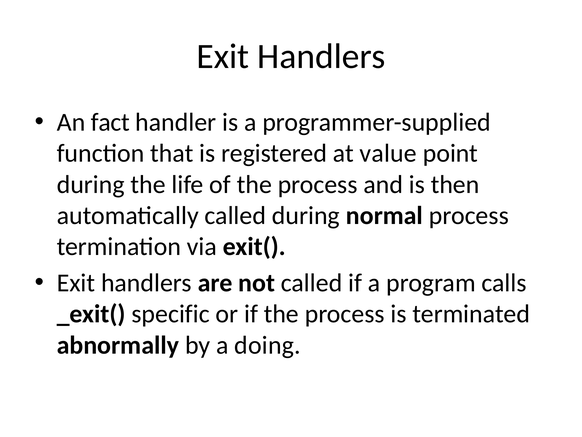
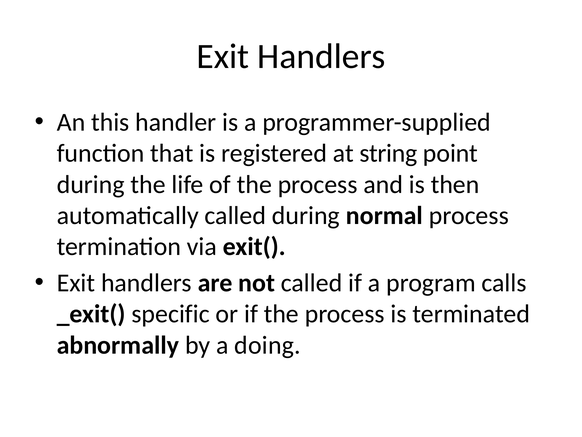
fact: fact -> this (110, 122)
value: value -> string (388, 153)
